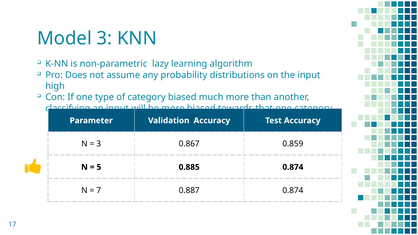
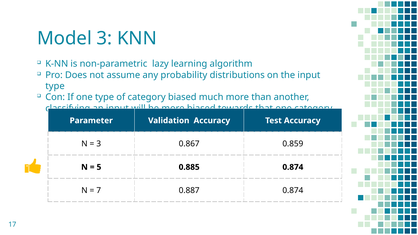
high: high -> type (55, 86)
